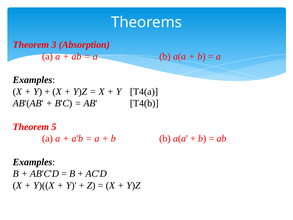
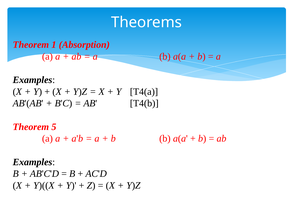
3: 3 -> 1 (54, 45)
